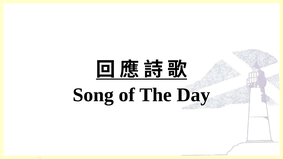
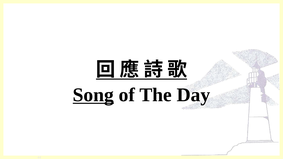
Song underline: none -> present (93, 95)
